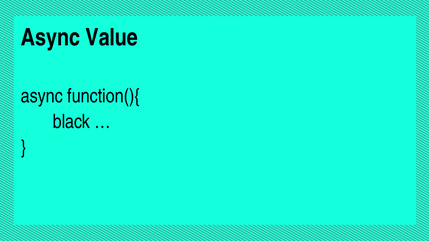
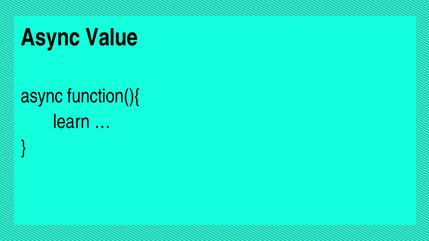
black: black -> learn (71, 122)
